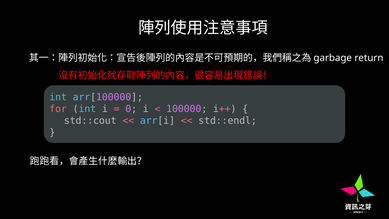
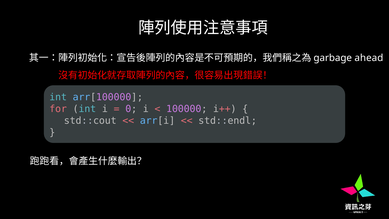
return: return -> ahead (369, 58)
